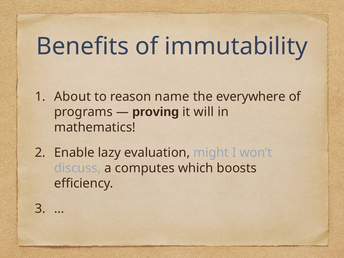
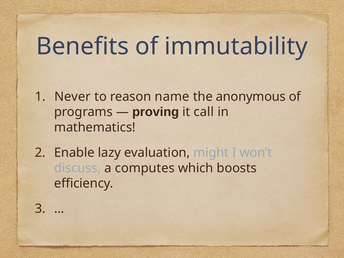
About: About -> Never (73, 97)
everywhere: everywhere -> anonymous (251, 97)
will: will -> call (204, 112)
